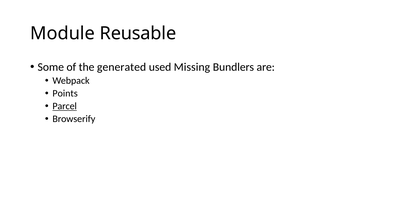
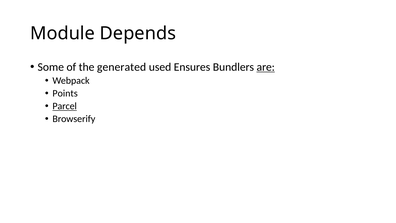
Reusable: Reusable -> Depends (138, 33)
Missing: Missing -> Ensures (192, 67)
are underline: none -> present (266, 67)
